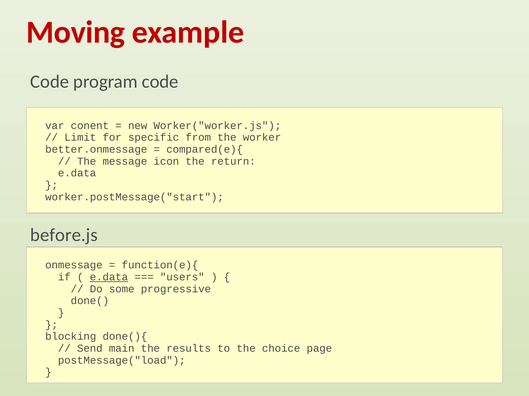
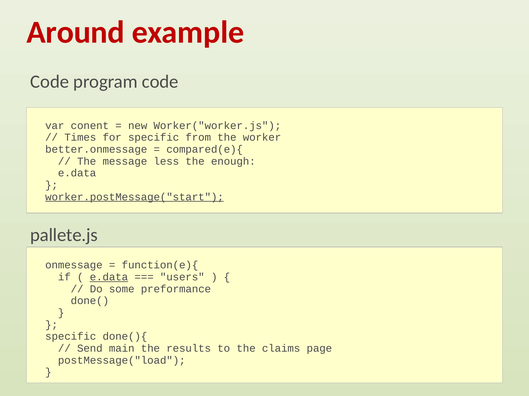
Moving: Moving -> Around (76, 32)
Limit: Limit -> Times (80, 138)
icon: icon -> less (166, 162)
return: return -> enough (233, 162)
worker.postMessage("start underline: none -> present (134, 197)
before.js: before.js -> pallete.js (64, 236)
progressive: progressive -> preformance (176, 289)
blocking: blocking -> specific (71, 337)
choice: choice -> claims (281, 349)
